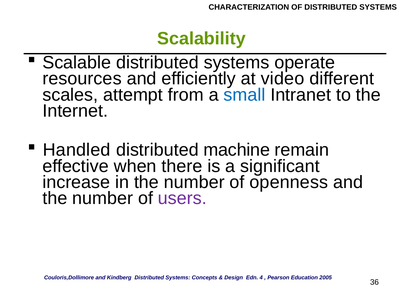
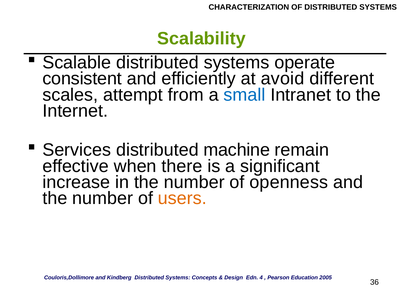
resources: resources -> consistent (82, 79)
video: video -> avoid (283, 79)
Handled: Handled -> Services (77, 150)
users colour: purple -> orange (182, 198)
